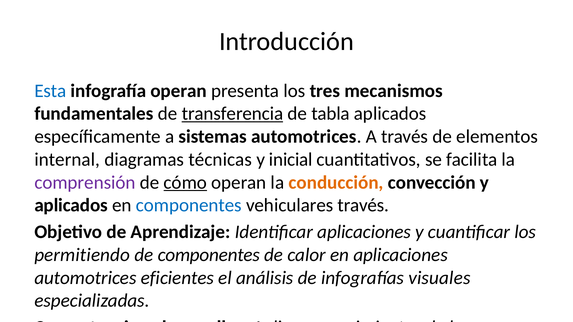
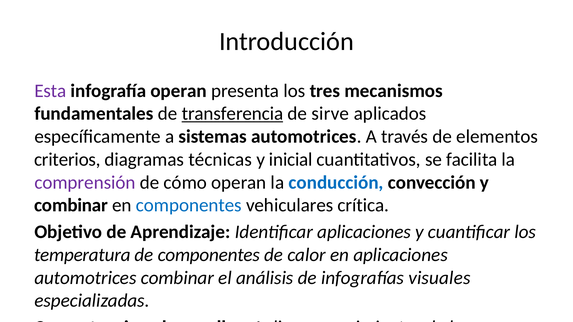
Esta colour: blue -> purple (50, 91)
tabla: tabla -> sirve (330, 114)
internal: internal -> criterios (67, 160)
cómo underline: present -> none (185, 183)
conducción colour: orange -> blue (336, 183)
aplicados: aplicados -> combinar (71, 205)
vehiculares través: través -> crítica (363, 205)
permitiendo: permitiendo -> temperatura (82, 255)
automotrices eficientes: eficientes -> combinar (177, 278)
